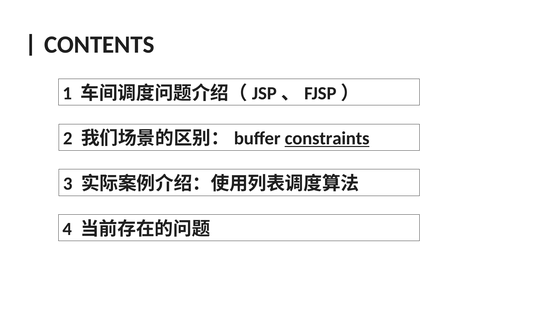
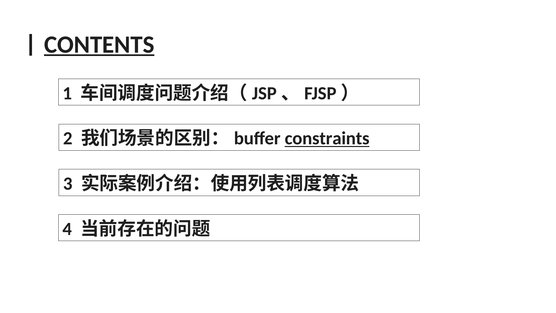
CONTENTS underline: none -> present (99, 44)
